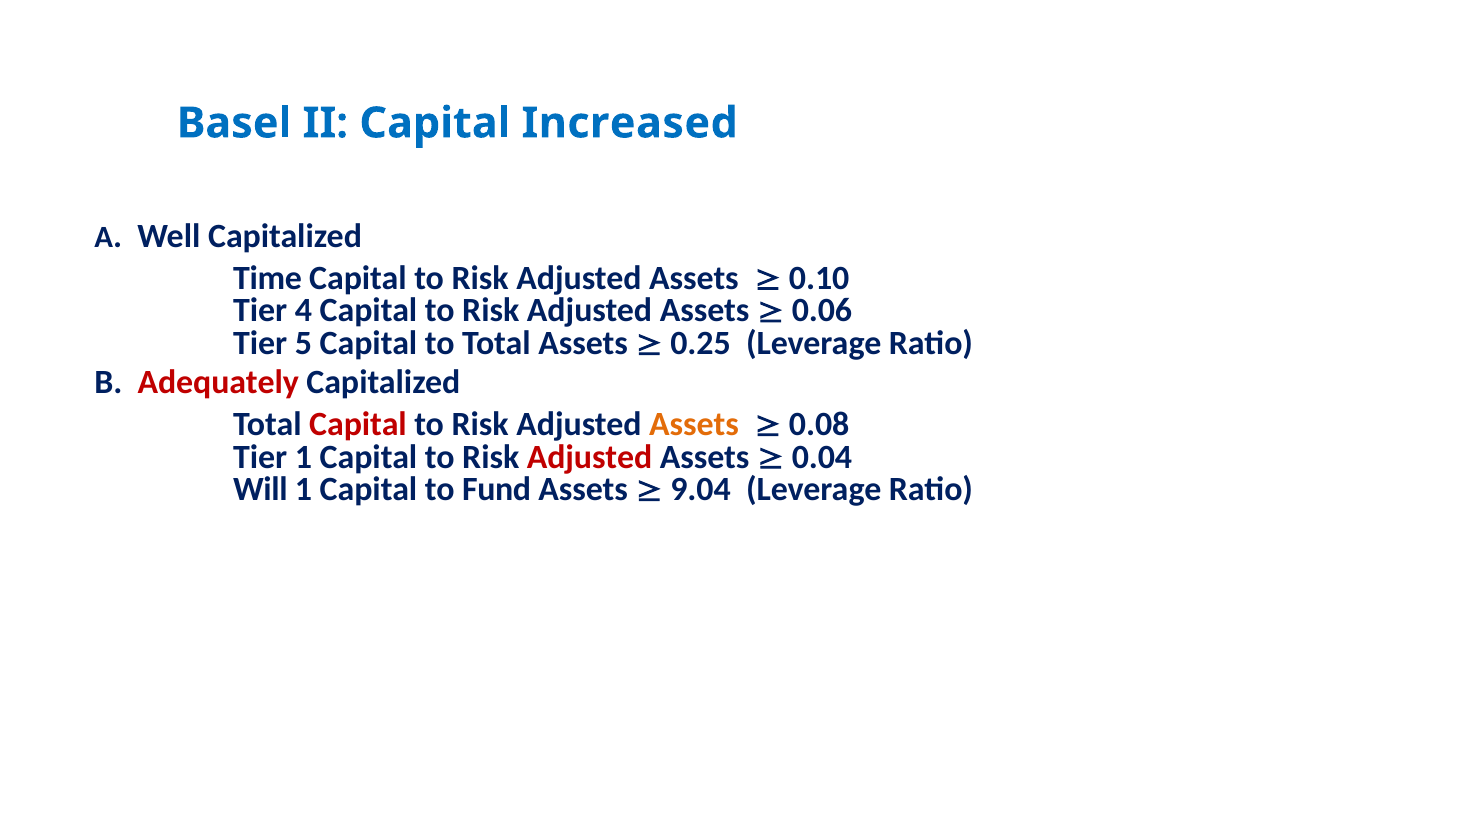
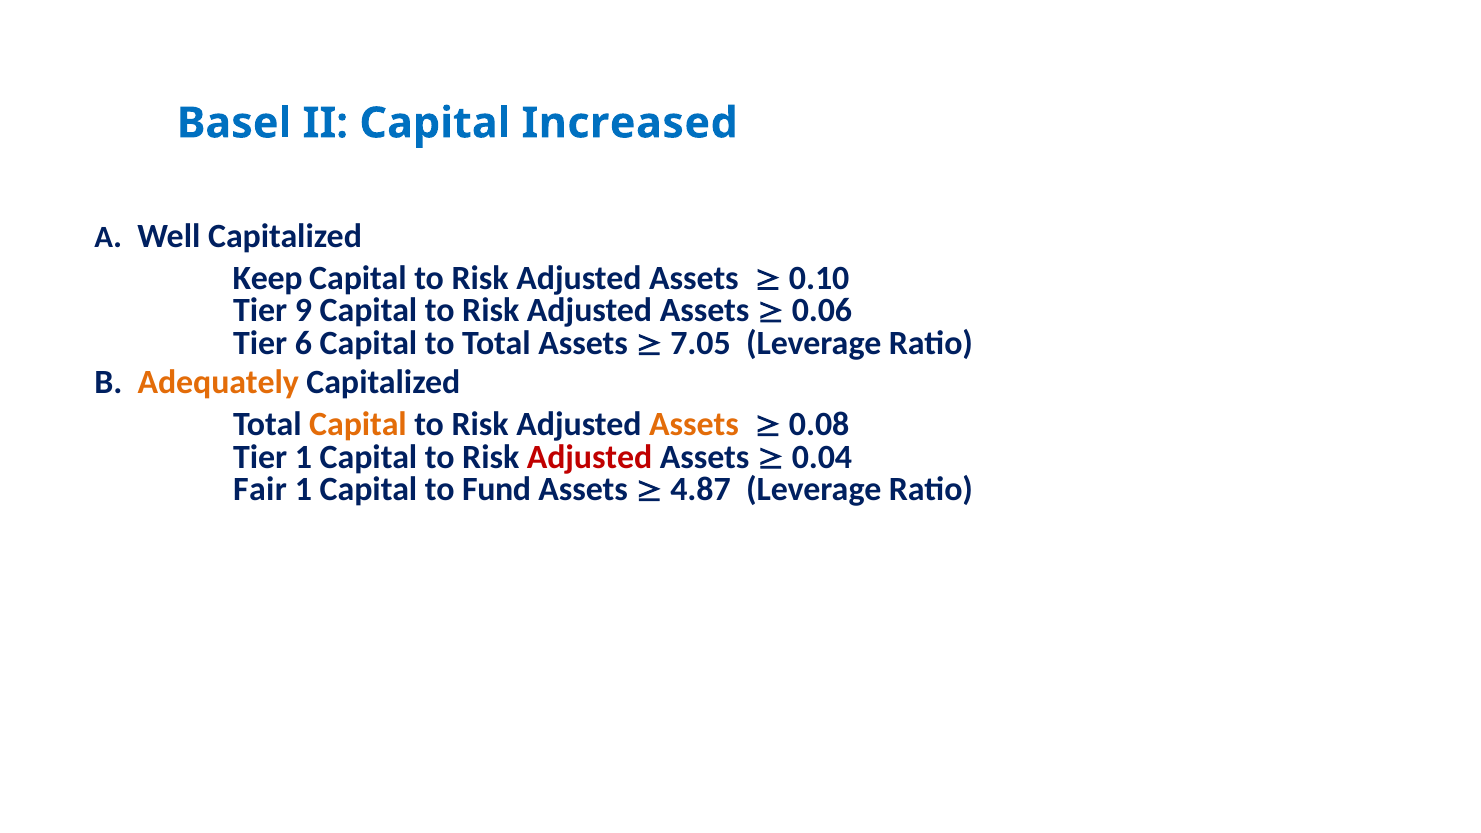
Time: Time -> Keep (268, 278)
4: 4 -> 9 (304, 311)
5: 5 -> 6 (304, 343)
0.25: 0.25 -> 7.05 (701, 343)
Adequately colour: red -> orange (218, 383)
Capital colour: red -> orange (358, 424)
Will: Will -> Fair (260, 489)
9.04: 9.04 -> 4.87 (701, 489)
